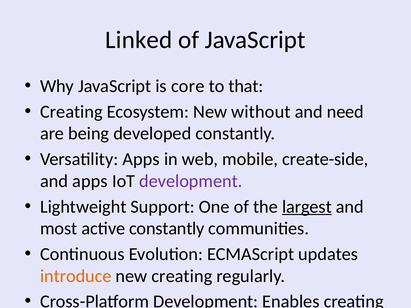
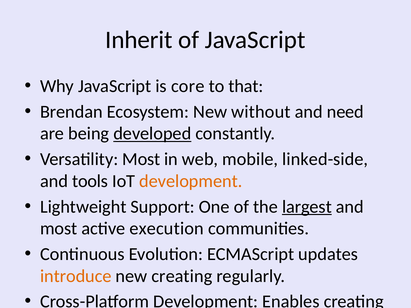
Linked: Linked -> Inherit (139, 40)
Creating: Creating -> Brendan (71, 112)
developed underline: none -> present (152, 134)
Versatility Apps: Apps -> Most (141, 159)
create-side: create-side -> linked-side (325, 159)
and apps: apps -> tools (90, 181)
development colour: purple -> orange (191, 181)
active constantly: constantly -> execution (167, 229)
